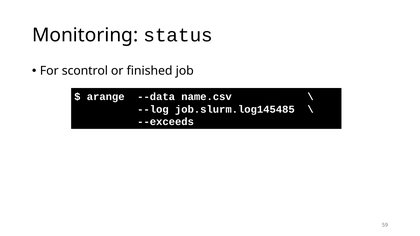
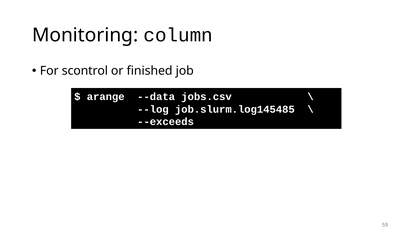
status: status -> column (178, 35)
name.csv: name.csv -> jobs.csv (207, 97)
